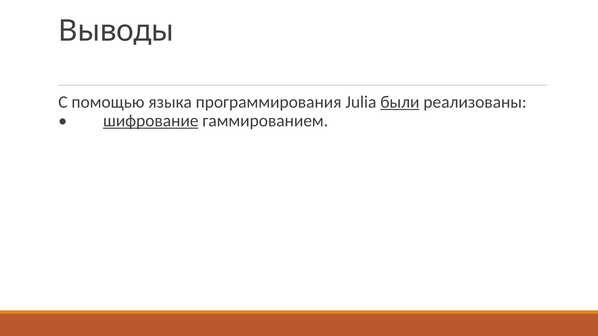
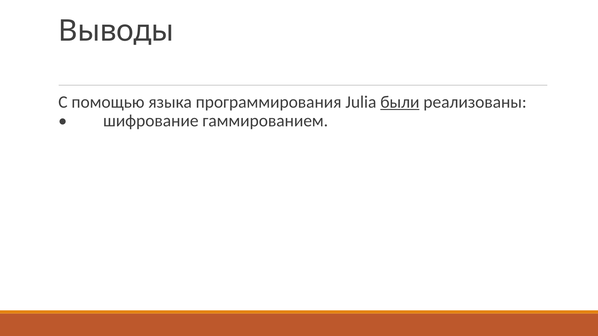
шифрование underline: present -> none (151, 121)
